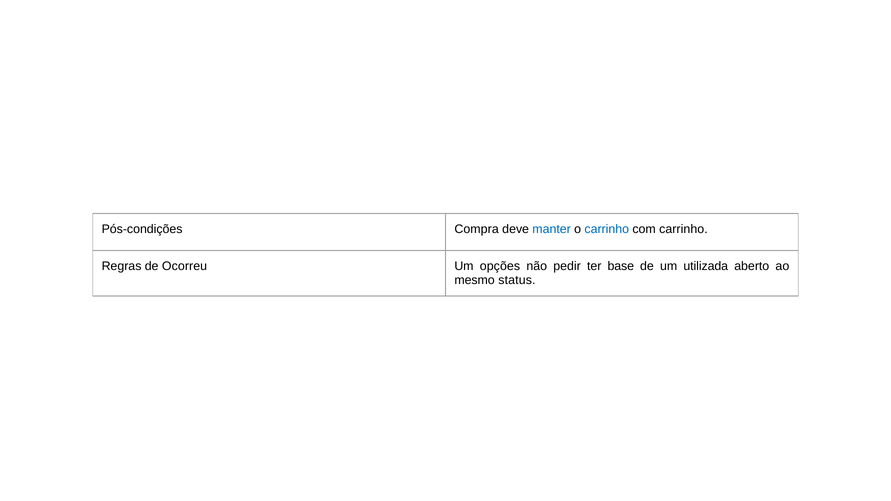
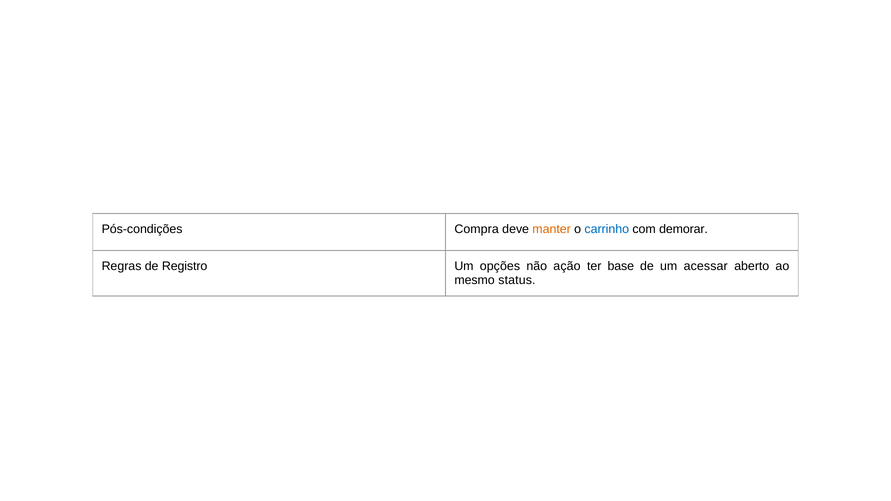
manter colour: blue -> orange (552, 229)
com carrinho: carrinho -> demorar (684, 229)
Ocorreu: Ocorreu -> Registro (185, 267)
pedir: pedir -> ação (567, 267)
utilizada: utilizada -> acessar (706, 267)
